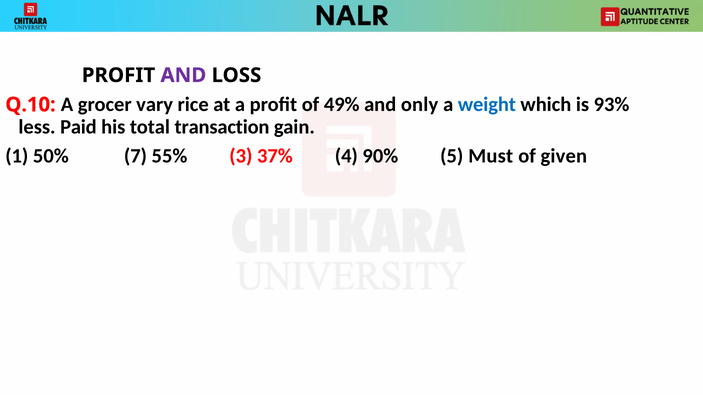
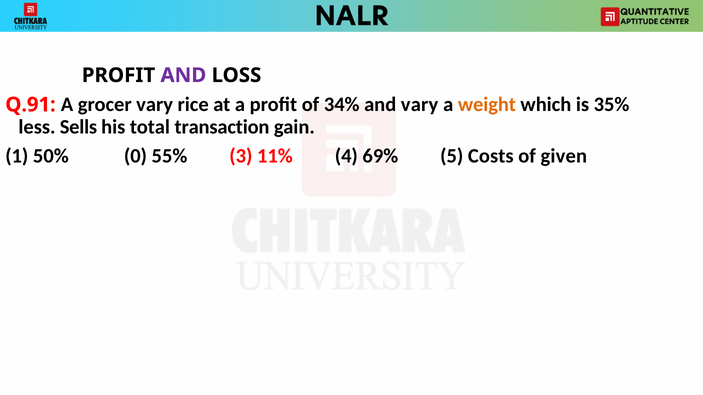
Q.10: Q.10 -> Q.91 (30, 105)
49%: 49% -> 34% (342, 105)
and only: only -> vary (420, 105)
weight colour: blue -> orange (487, 105)
93%: 93% -> 35% (612, 105)
Paid: Paid -> Sells (78, 127)
7: 7 -> 0 (135, 156)
37%: 37% -> 11% (275, 156)
90%: 90% -> 69% (380, 156)
Must: Must -> Costs (491, 156)
